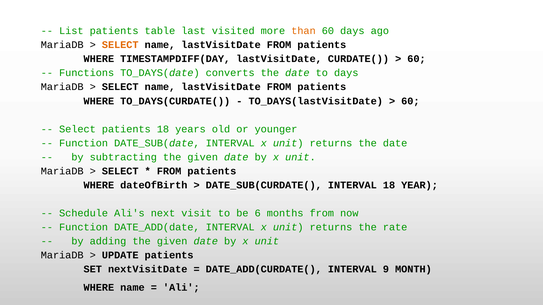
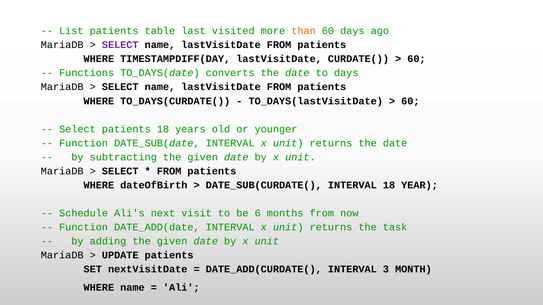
SELECT colour: orange -> purple (120, 45)
rate: rate -> task (395, 228)
9: 9 -> 3 (386, 270)
